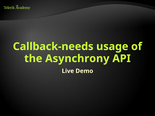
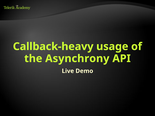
Callback-needs: Callback-needs -> Callback-heavy (53, 47)
